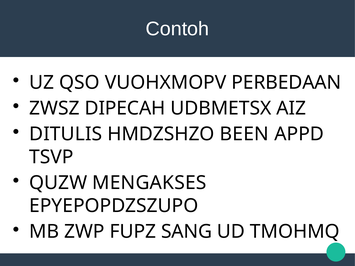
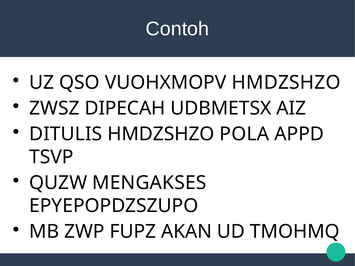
VUOHXMOPV PERBEDAAN: PERBEDAAN -> HMDZSHZO (286, 83)
BEEN: BEEN -> POLA (244, 134)
SANG: SANG -> AKAN (187, 232)
